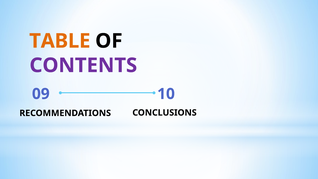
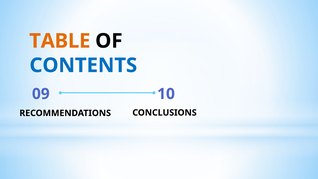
CONTENTS colour: purple -> blue (83, 65)
